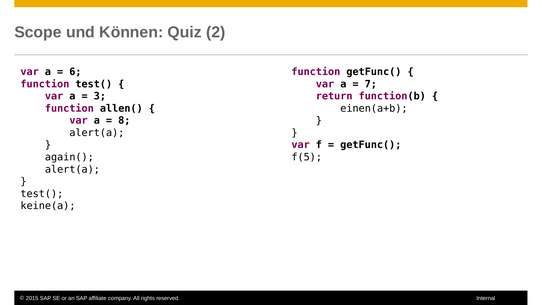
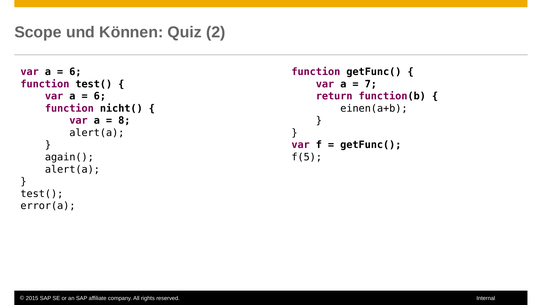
3: 3 -> 6 (100, 96)
allen(: allen( -> nicht( (121, 108)
keine(a: keine(a -> error(a (48, 206)
